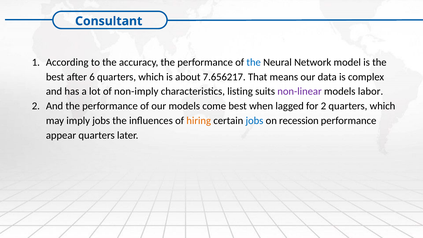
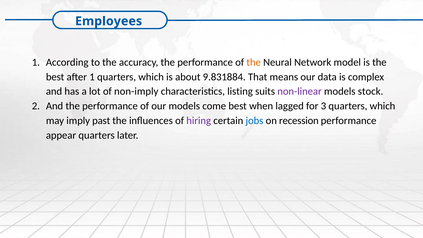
Consultant: Consultant -> Employees (109, 21)
the colour: blue -> orange (254, 62)
after 6: 6 -> 1 (92, 77)
7.656217: 7.656217 -> 9.831884 (224, 77)
labor: labor -> stock (371, 91)
for 2: 2 -> 3 (323, 106)
imply jobs: jobs -> past (101, 121)
hiring colour: orange -> purple (199, 121)
